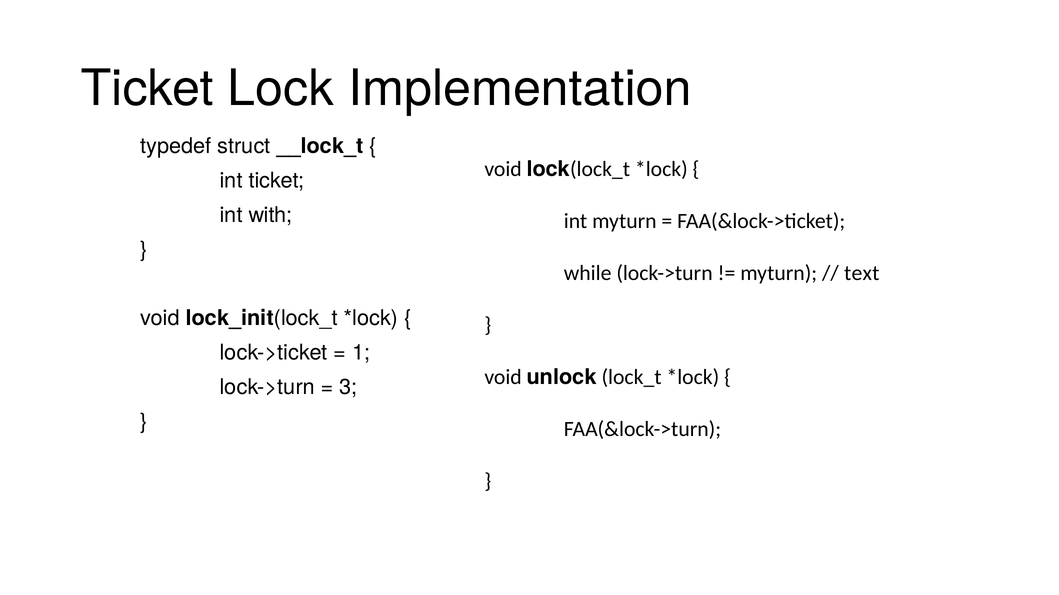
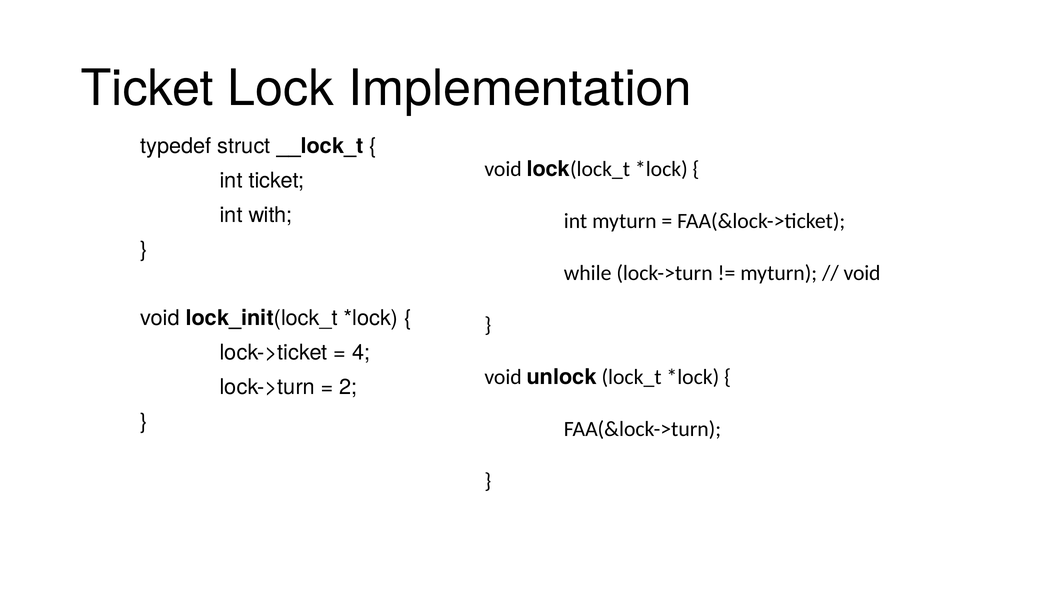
text: text -> void (862, 273)
1: 1 -> 4 (361, 353)
3: 3 -> 2 (348, 388)
